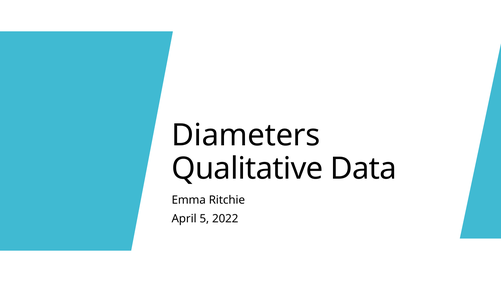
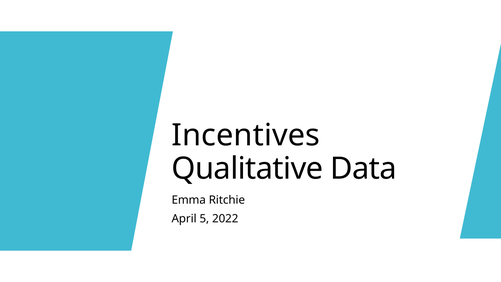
Diameters: Diameters -> Incentives (246, 135)
